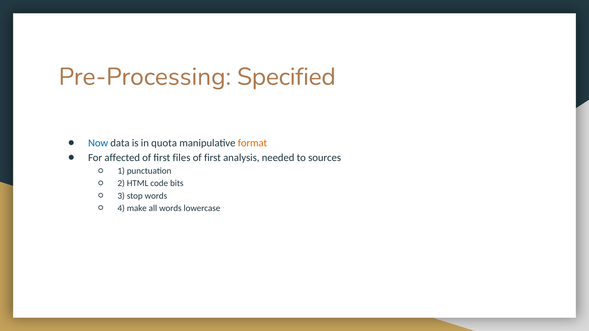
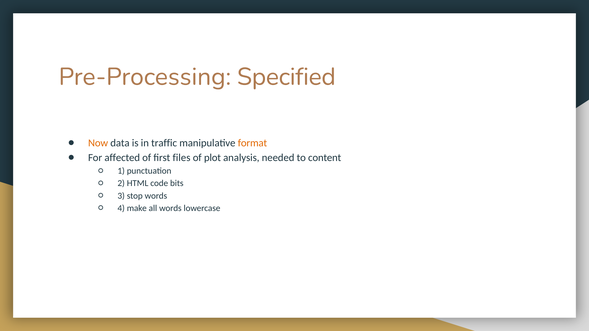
Now colour: blue -> orange (98, 143)
quota: quota -> traffic (164, 143)
first: first -> plot (212, 158)
sources: sources -> content (325, 158)
